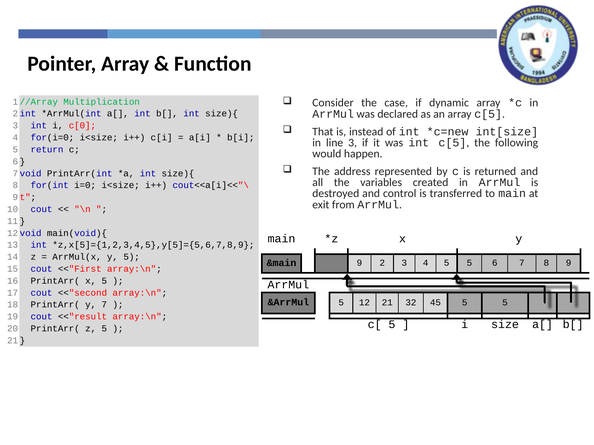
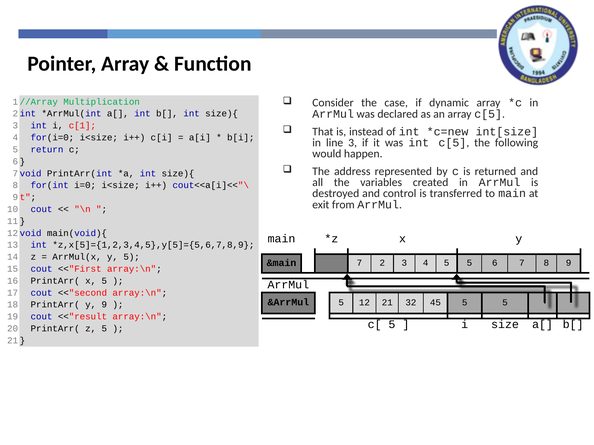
c[0: c[0 -> c[1 (82, 126)
&main 9: 9 -> 7 (359, 263)
y 7: 7 -> 9 (104, 305)
